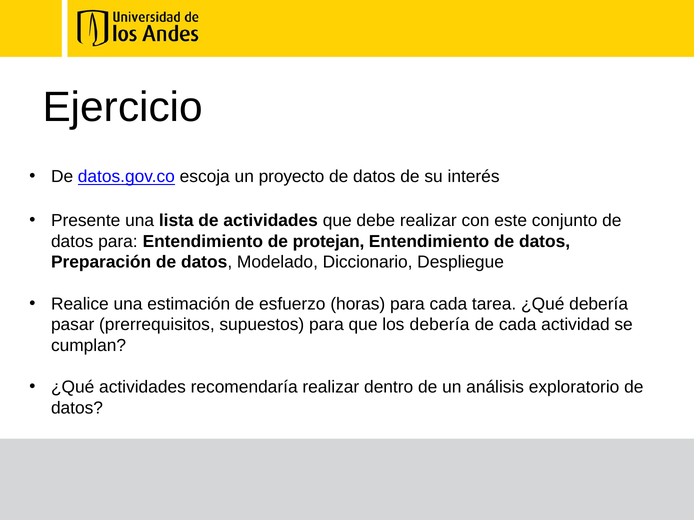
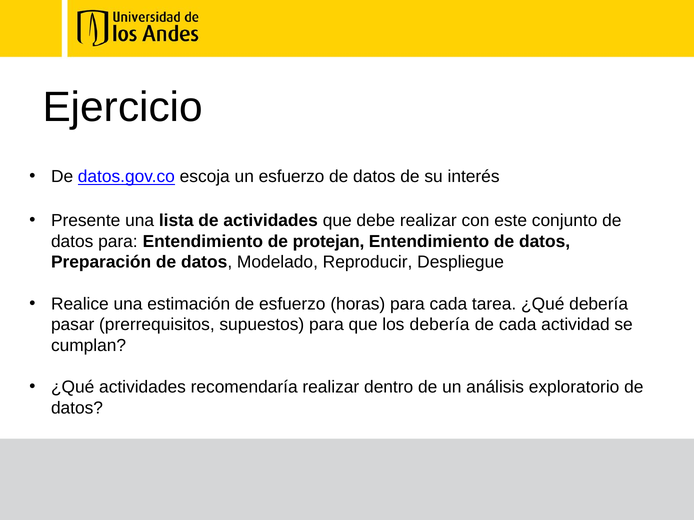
un proyecto: proyecto -> esfuerzo (292, 177)
Diccionario: Diccionario -> Reproducir (368, 262)
